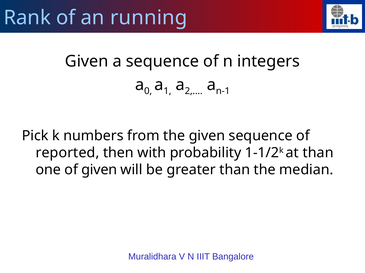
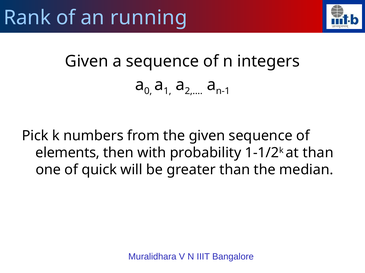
reported: reported -> elements (68, 153)
of given: given -> quick (99, 170)
